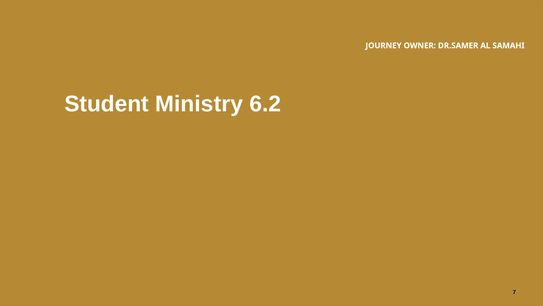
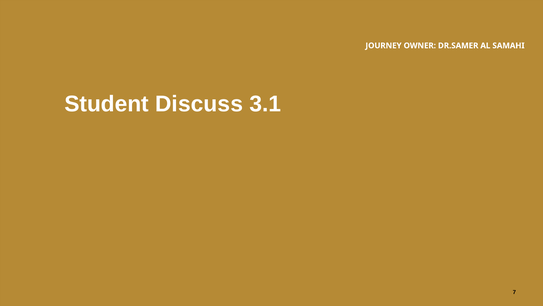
Ministry: Ministry -> Discuss (199, 104)
6.2: 6.2 -> 3.1 (265, 104)
